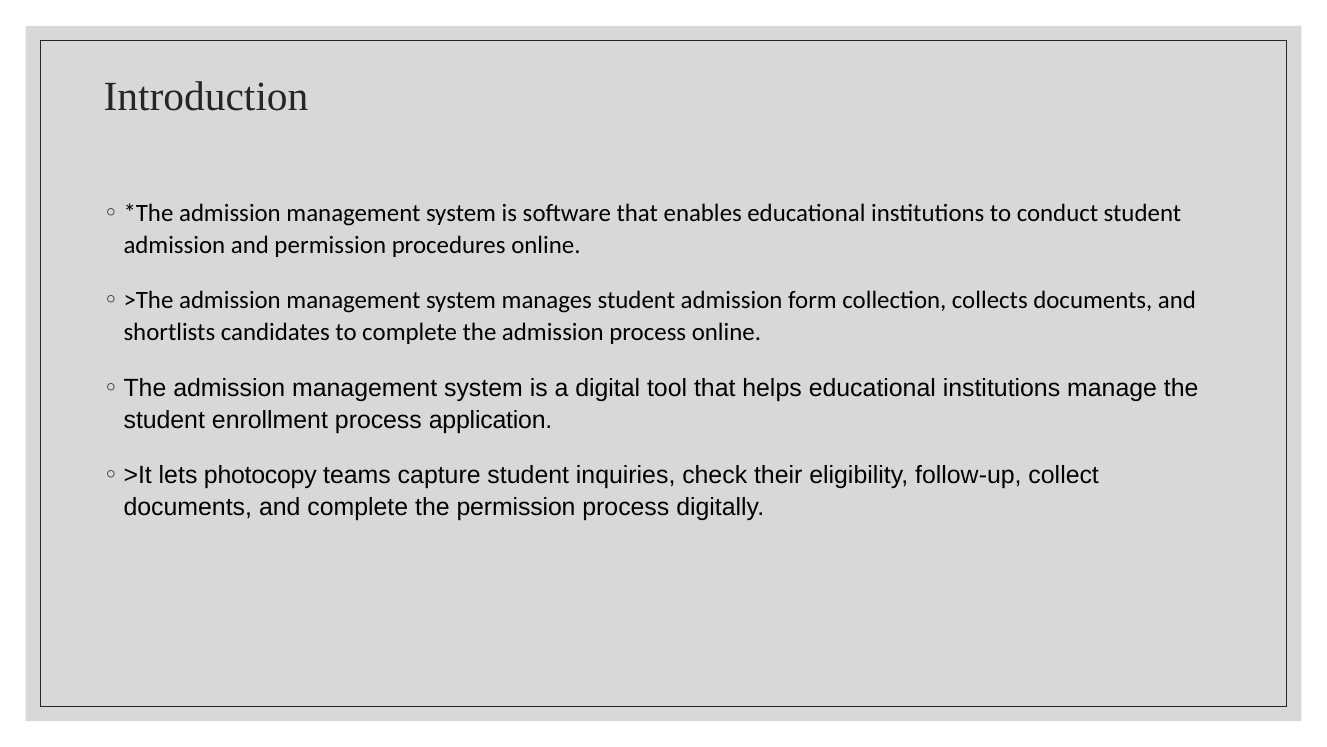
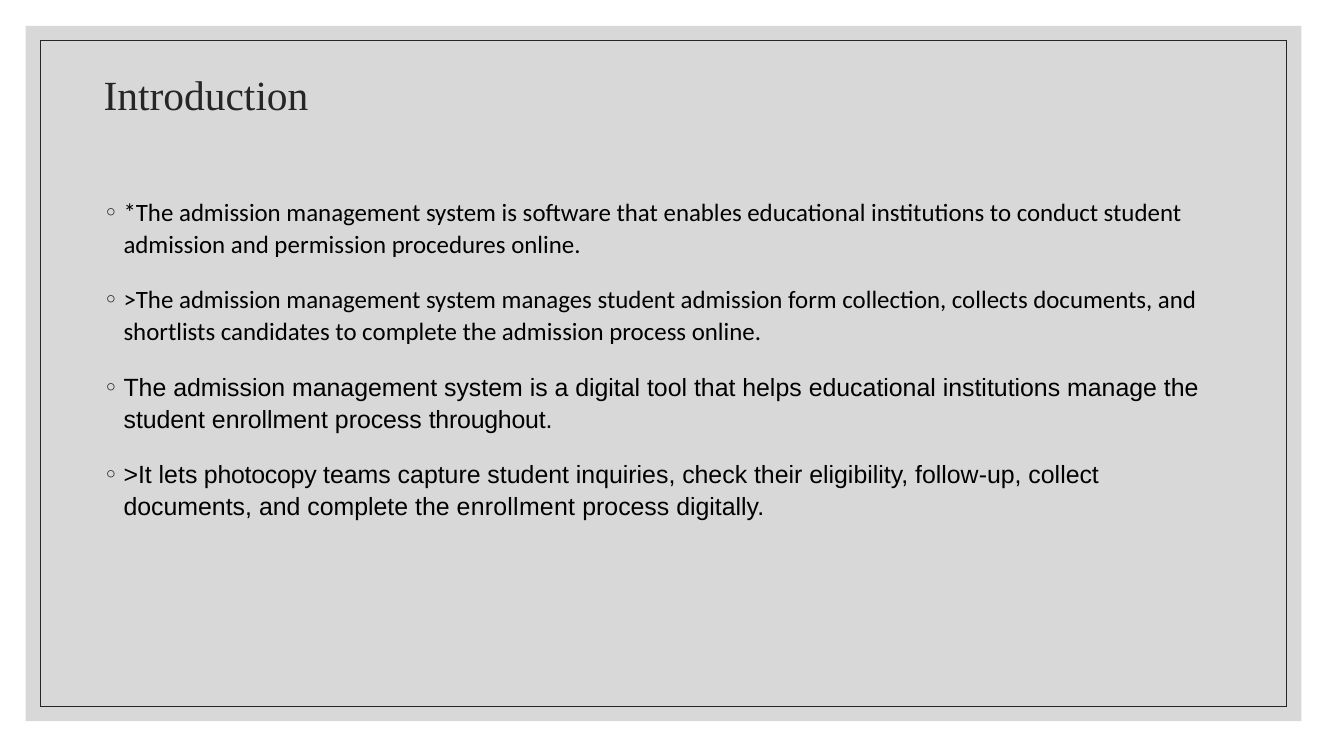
application: application -> throughout (491, 420)
the permission: permission -> enrollment (516, 507)
